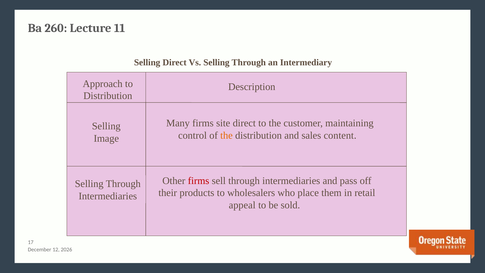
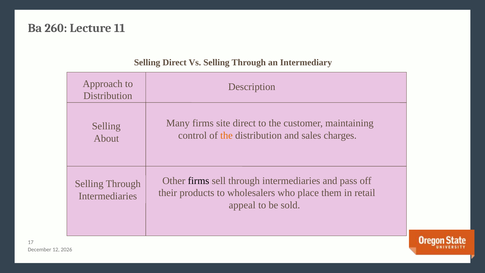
content: content -> charges (340, 135)
Image: Image -> About (106, 138)
firms colour: red -> black (199, 181)
